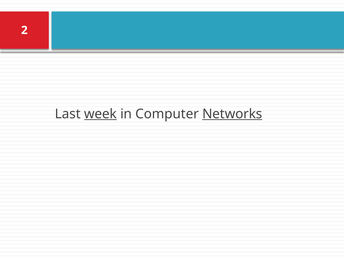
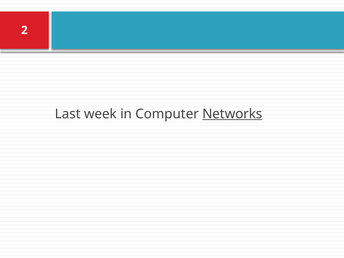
week underline: present -> none (101, 114)
